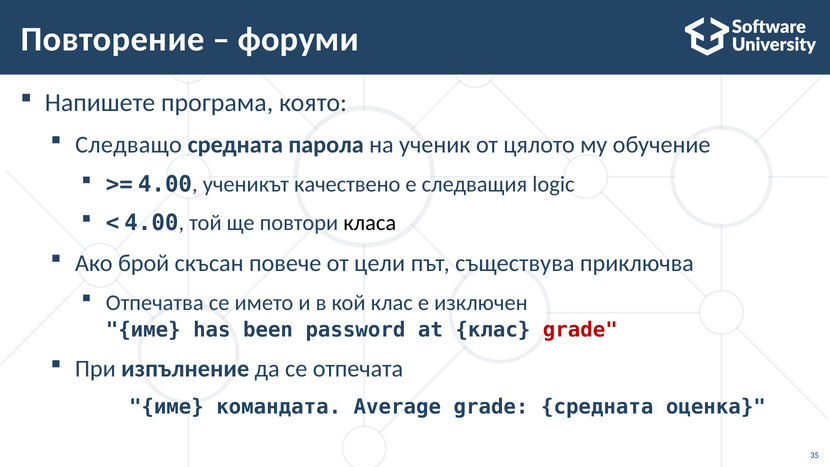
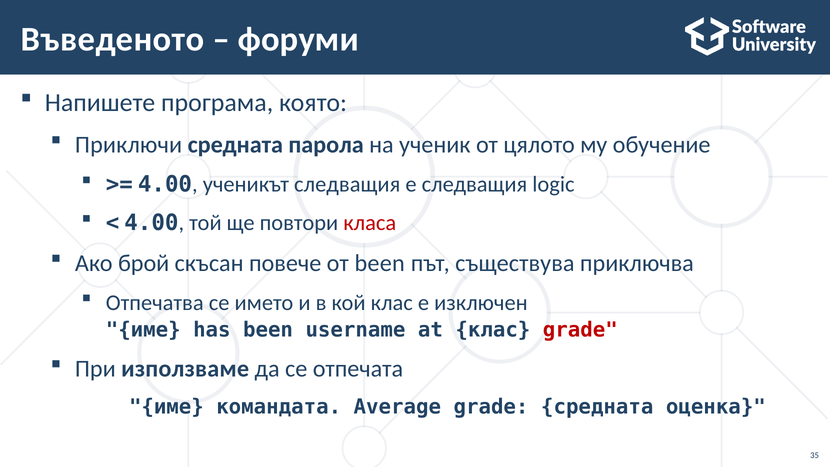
Повторение: Повторение -> Въведеното (113, 39)
Следващо: Следващо -> Приключи (129, 145)
ученикът качествено: качествено -> следващия (347, 184)
класа colour: black -> red (370, 223)
от цели: цели -> been (380, 263)
password: password -> username (355, 330)
изпълнение: изпълнение -> използваме (185, 369)
